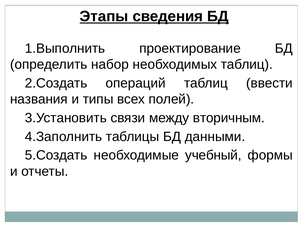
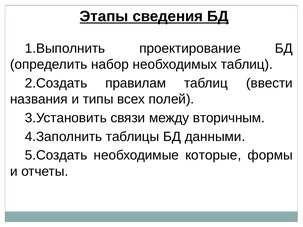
операций: операций -> правилам (136, 83)
учебный: учебный -> которые (213, 155)
